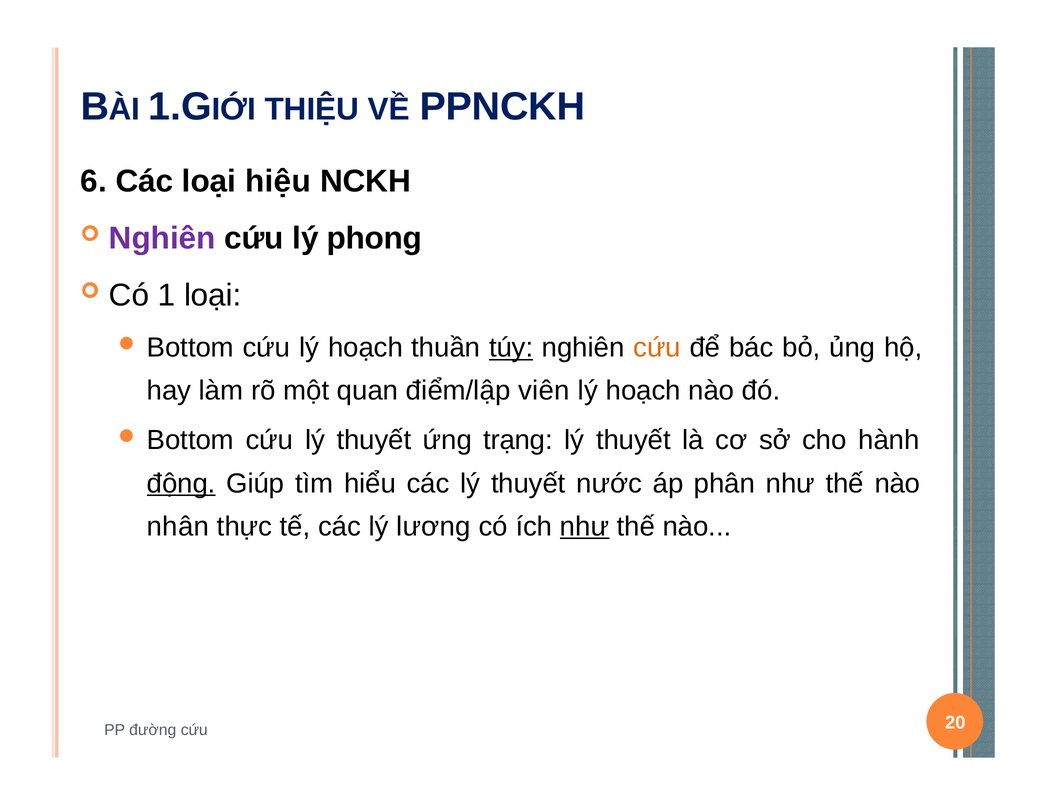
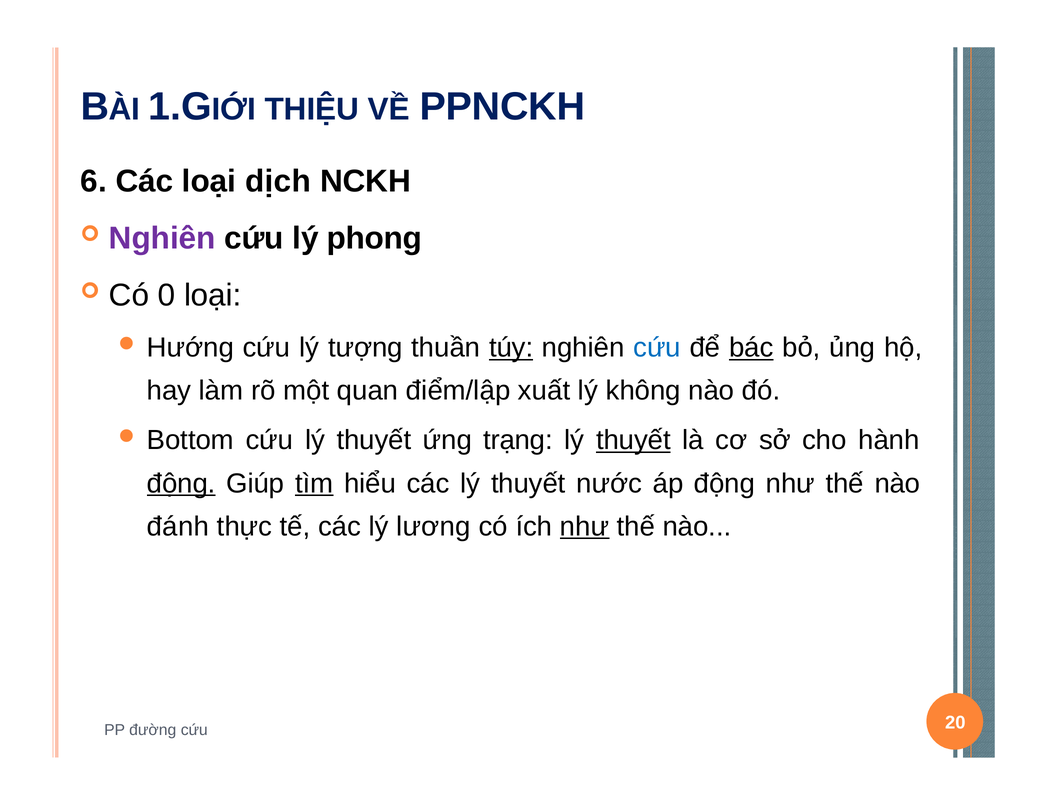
hiệu: hiệu -> dịch (278, 181)
1: 1 -> 0 (167, 296)
Bottom: Bottom -> Hướng (190, 348)
cứu lý hoạch: hoạch -> tượng (365, 348)
cứu colour: orange -> blue (657, 348)
bác underline: none -> present (751, 348)
viên: viên -> xuất (544, 391)
hoạch: hoạch -> không (643, 391)
thuyết underline: none -> present (633, 440)
tìm underline: none -> present (314, 483)
áp phân: phân -> động (725, 483)
nhân: nhân -> đánh (178, 527)
